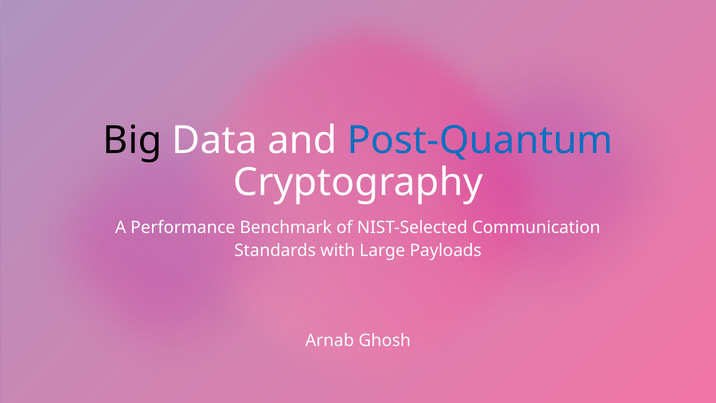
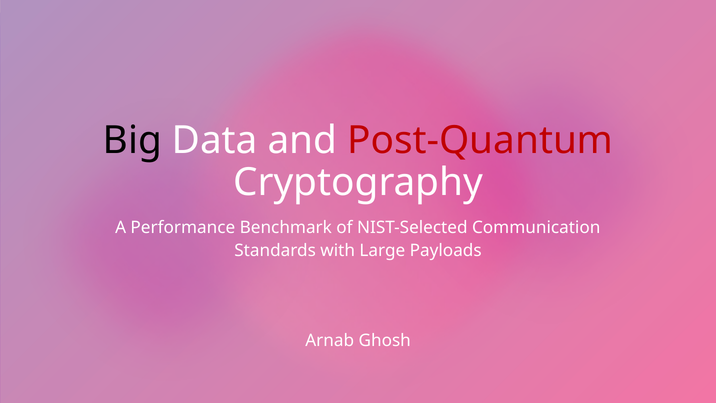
Post-Quantum colour: blue -> red (480, 140)
